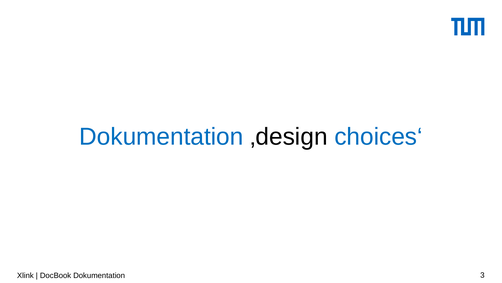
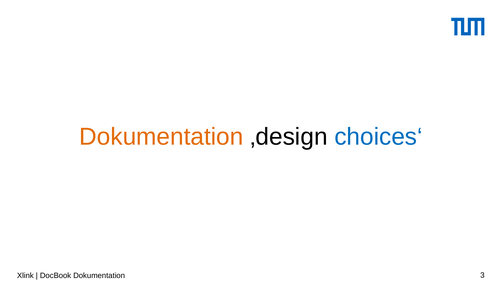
Dokumentation colour: blue -> orange (161, 137)
